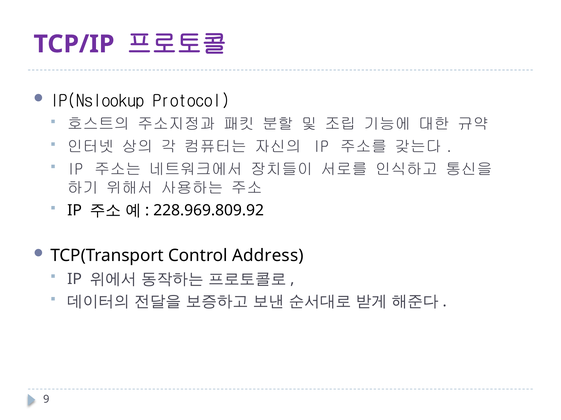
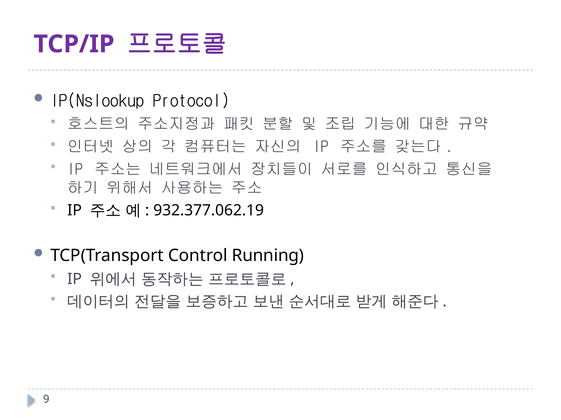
228.969.809.92: 228.969.809.92 -> 932.377.062.19 (209, 211)
Address: Address -> Running (268, 256)
